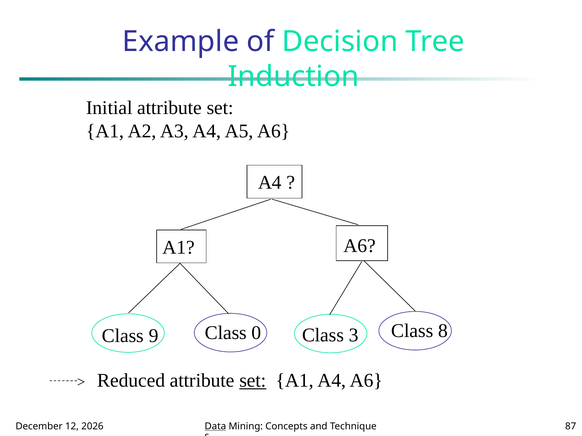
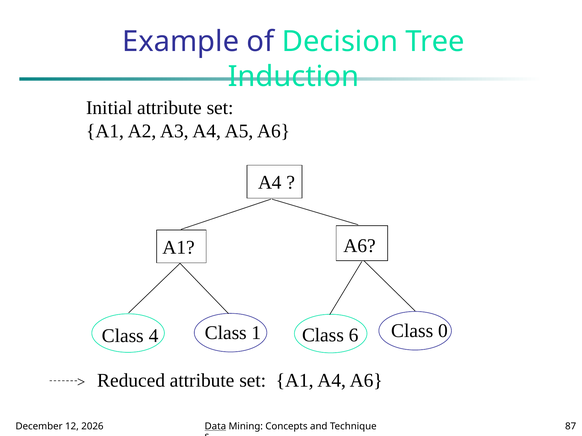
9: 9 -> 4 (154, 336)
0: 0 -> 1 (257, 333)
3: 3 -> 6 (354, 336)
8: 8 -> 0 (443, 331)
set underline: present -> none (253, 381)
